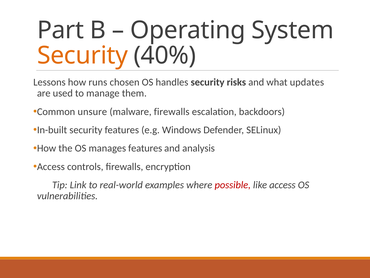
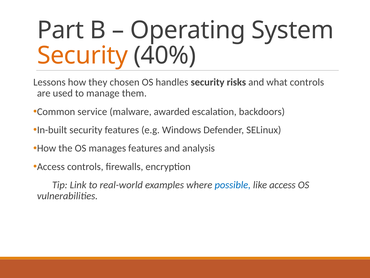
runs: runs -> they (98, 82)
what updates: updates -> controls (307, 82)
unsure: unsure -> service (92, 111)
malware firewalls: firewalls -> awarded (172, 111)
possible colour: red -> blue (233, 185)
